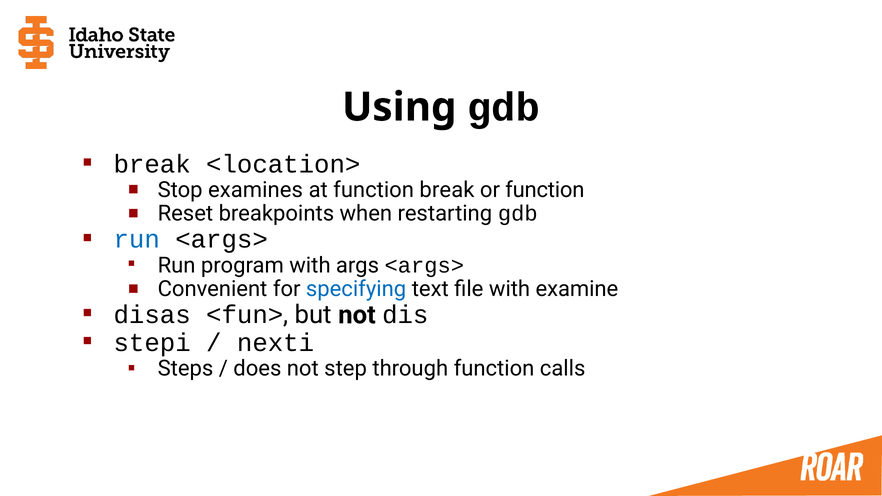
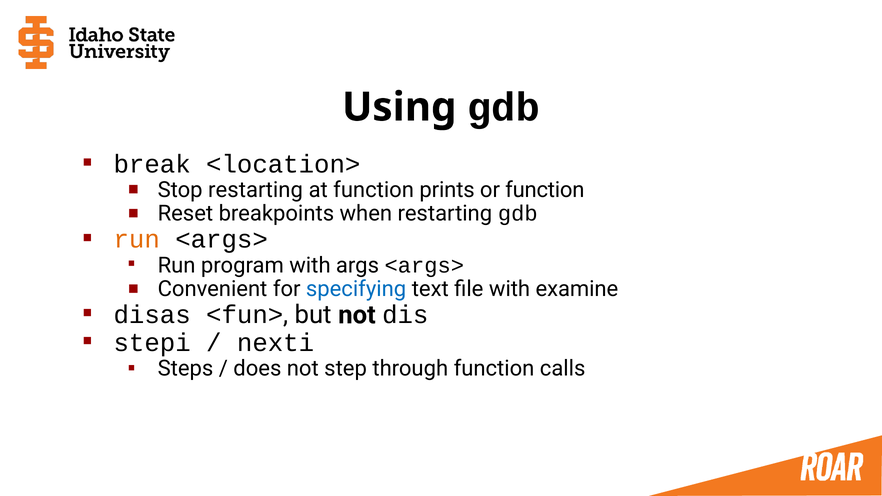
Stop examines: examines -> restarting (255, 190)
function break: break -> prints (447, 190)
run colour: blue -> orange (137, 240)
